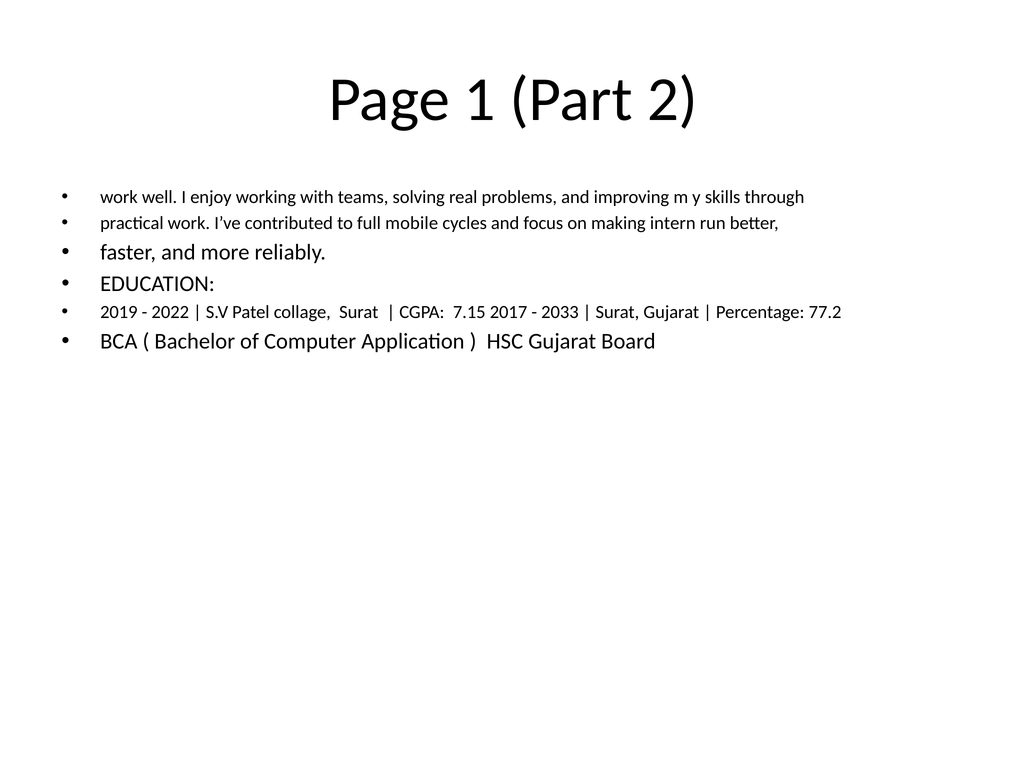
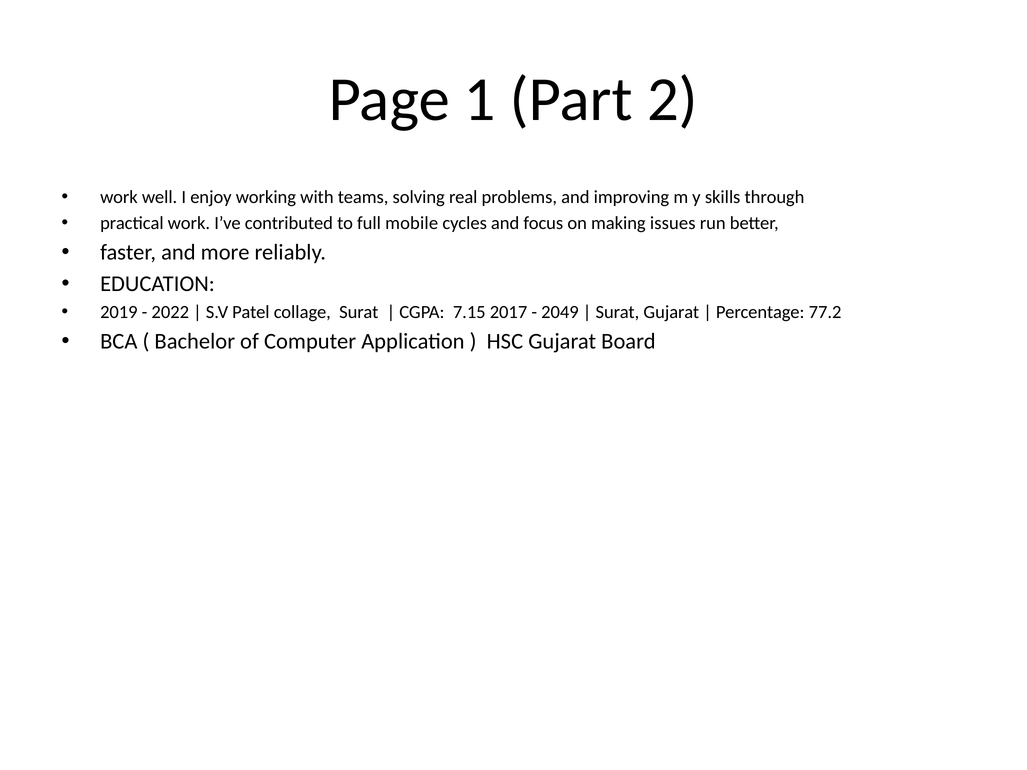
intern: intern -> issues (673, 223)
2033: 2033 -> 2049 (560, 312)
